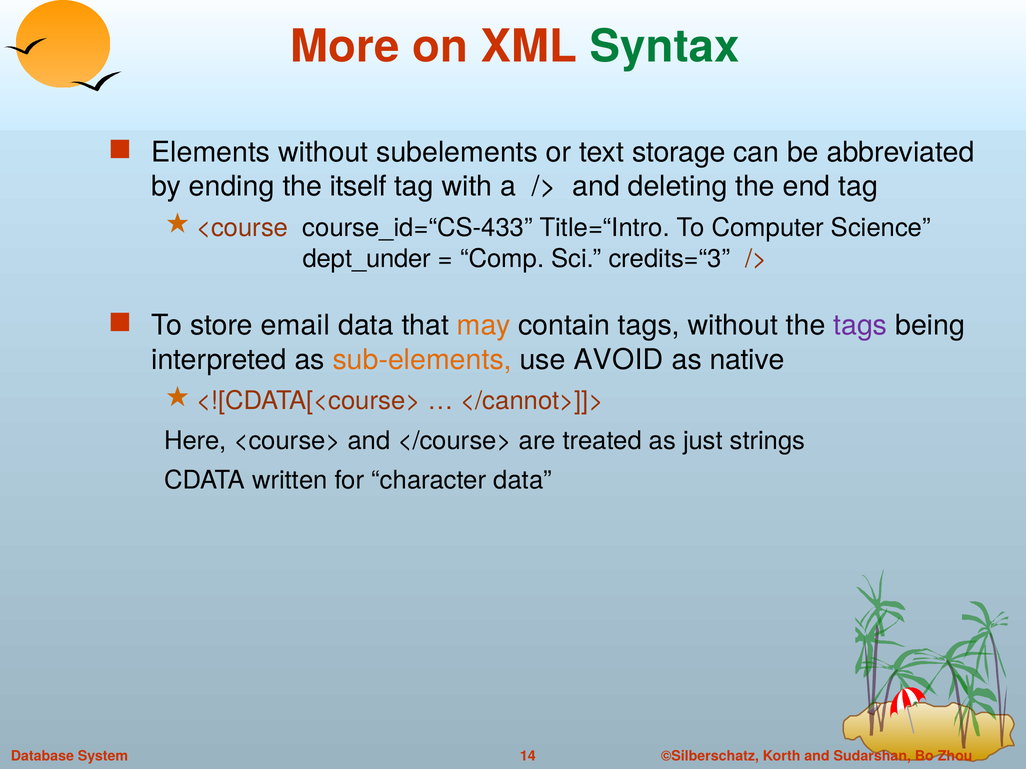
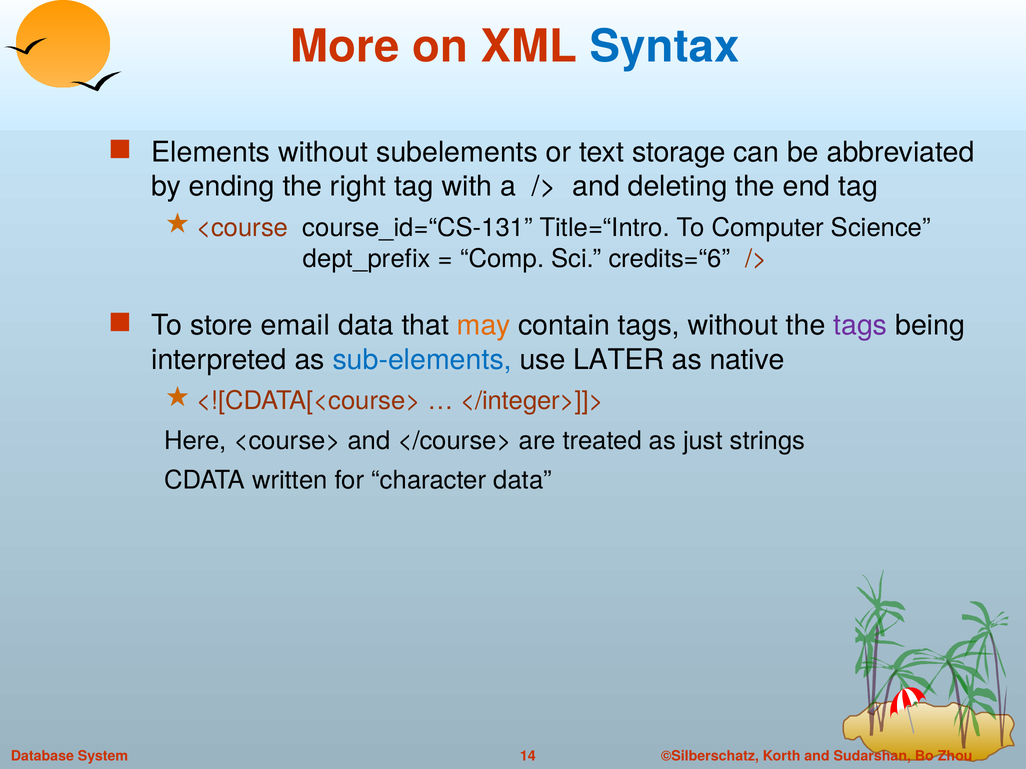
Syntax colour: green -> blue (665, 47)
itself: itself -> right (358, 187)
course_id=“CS-433: course_id=“CS-433 -> course_id=“CS-131 (418, 228)
dept_under: dept_under -> dept_prefix (367, 259)
credits=“3: credits=“3 -> credits=“6 (669, 259)
sub-elements colour: orange -> blue (422, 360)
AVOID: AVOID -> LATER (619, 360)
</cannot>]]>: </cannot>]]> -> </integer>]]> (532, 401)
